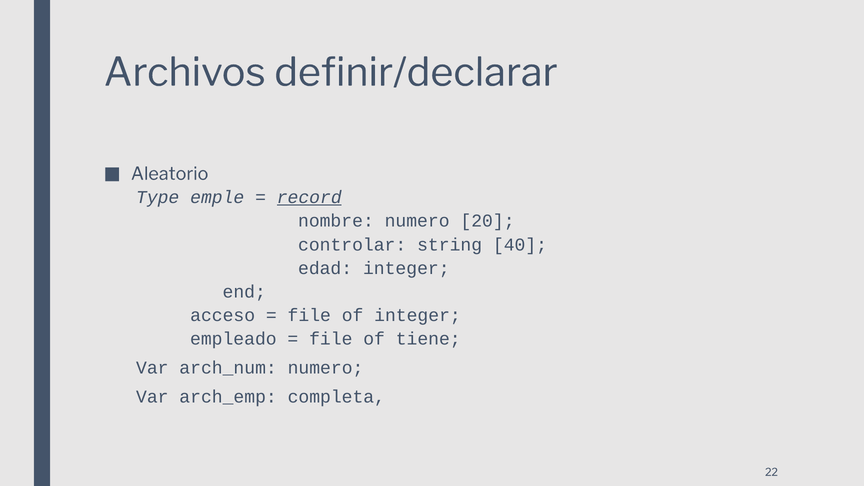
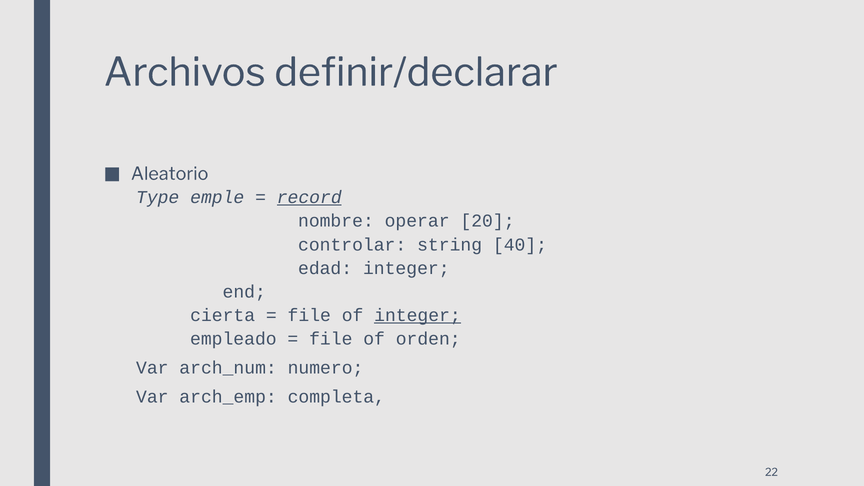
nombre numero: numero -> operar (417, 221)
acceso: acceso -> cierta (223, 315)
integer underline: none -> present (417, 315)
tiene: tiene -> orden (428, 339)
